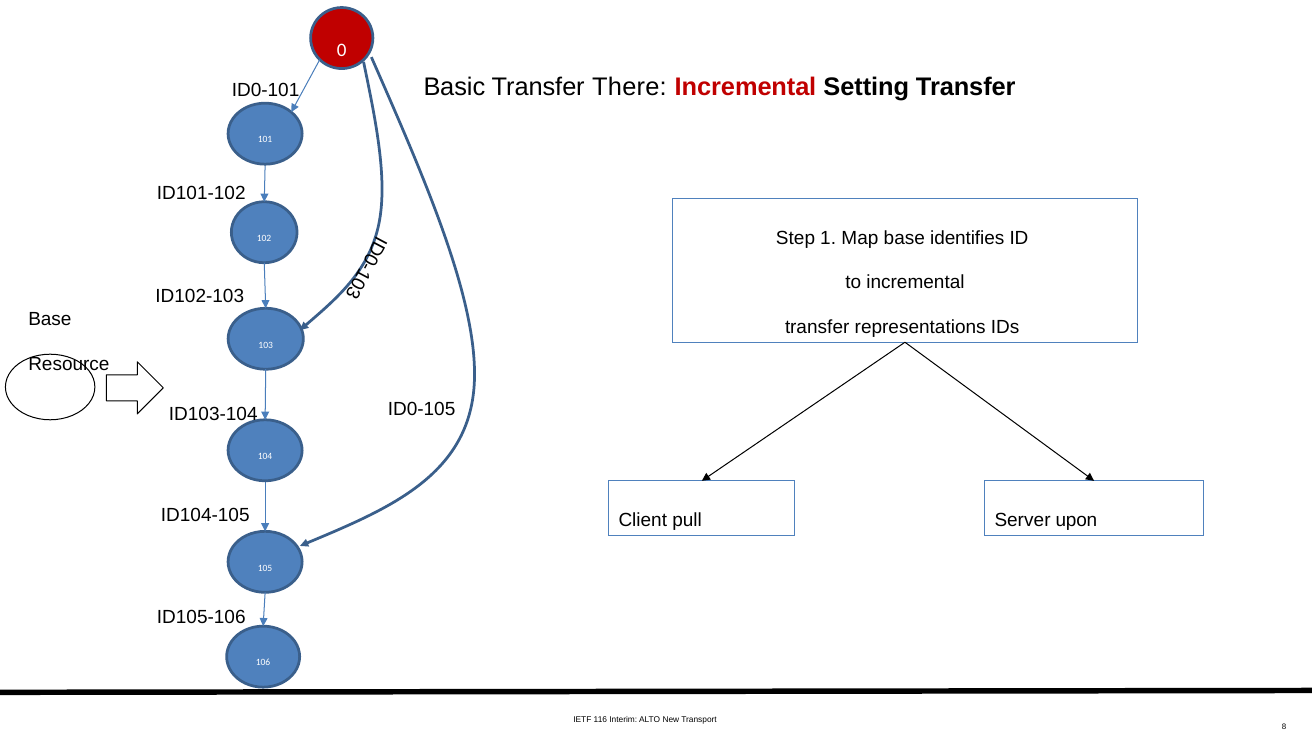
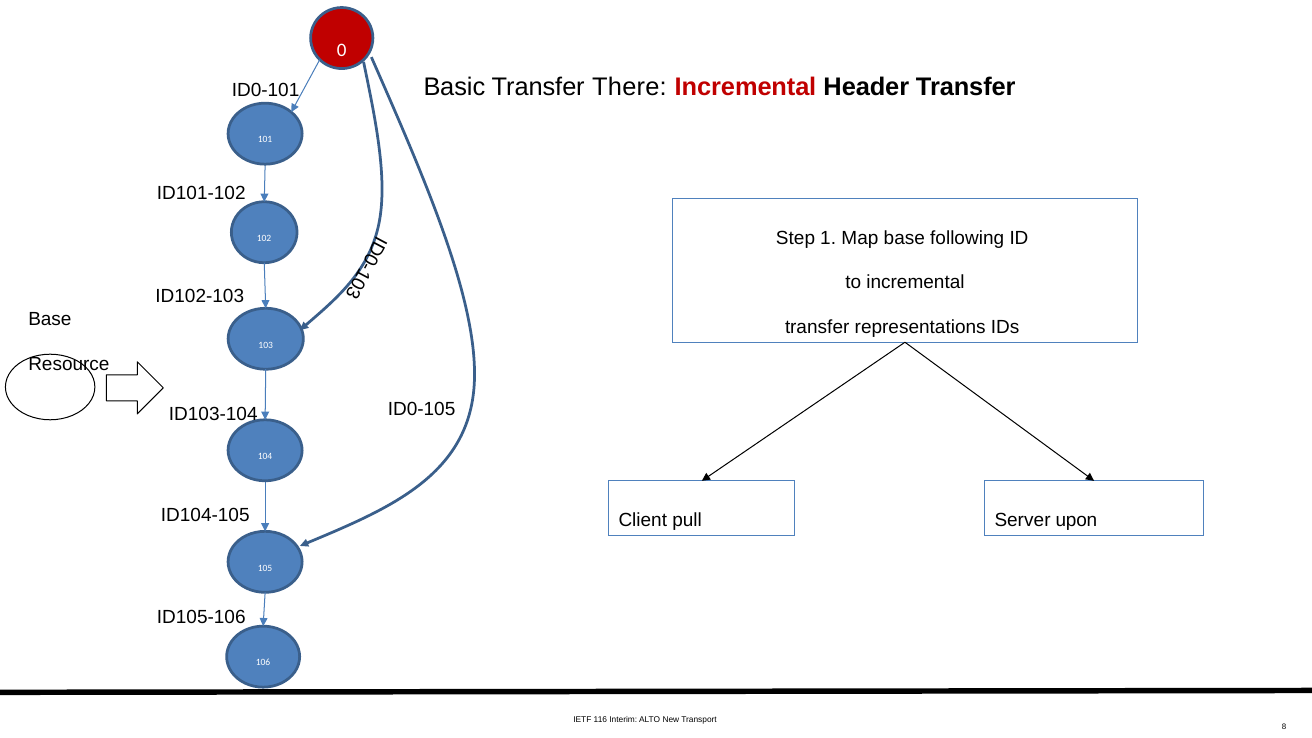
Setting: Setting -> Header (866, 87)
identifies: identifies -> following (967, 238)
